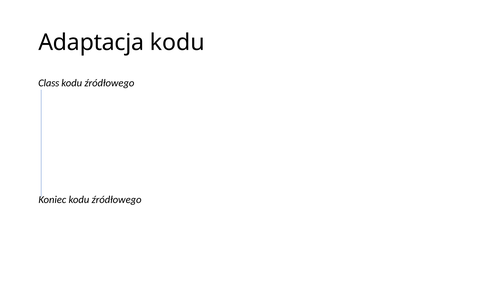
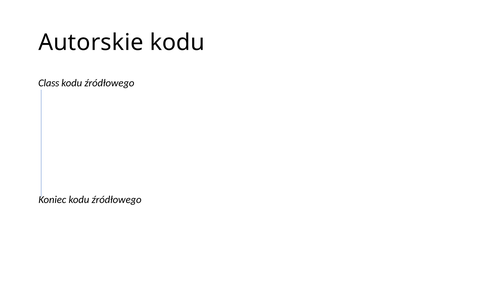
Adaptacja: Adaptacja -> Autorskie (91, 42)
